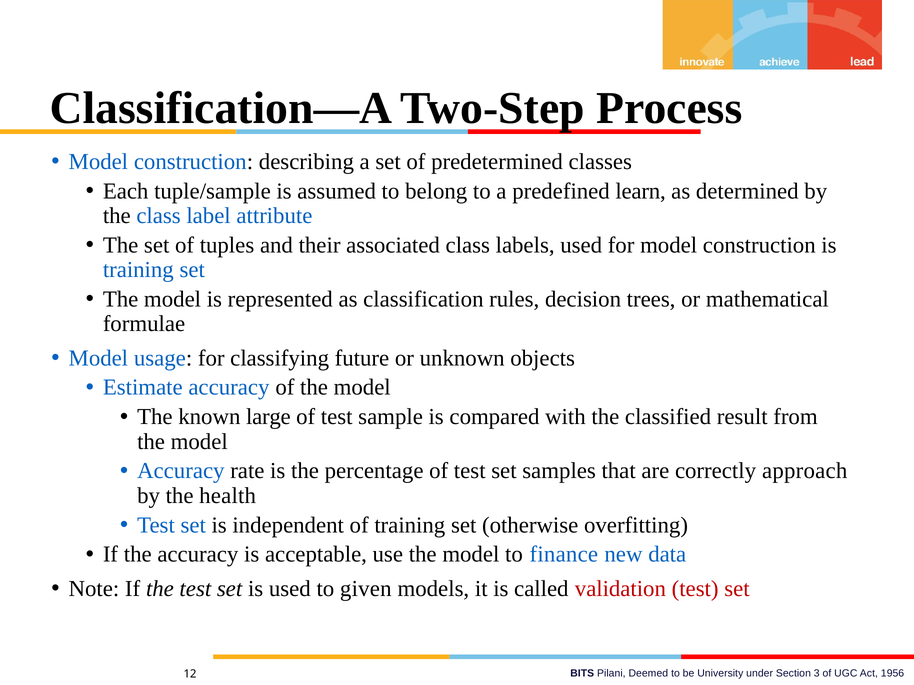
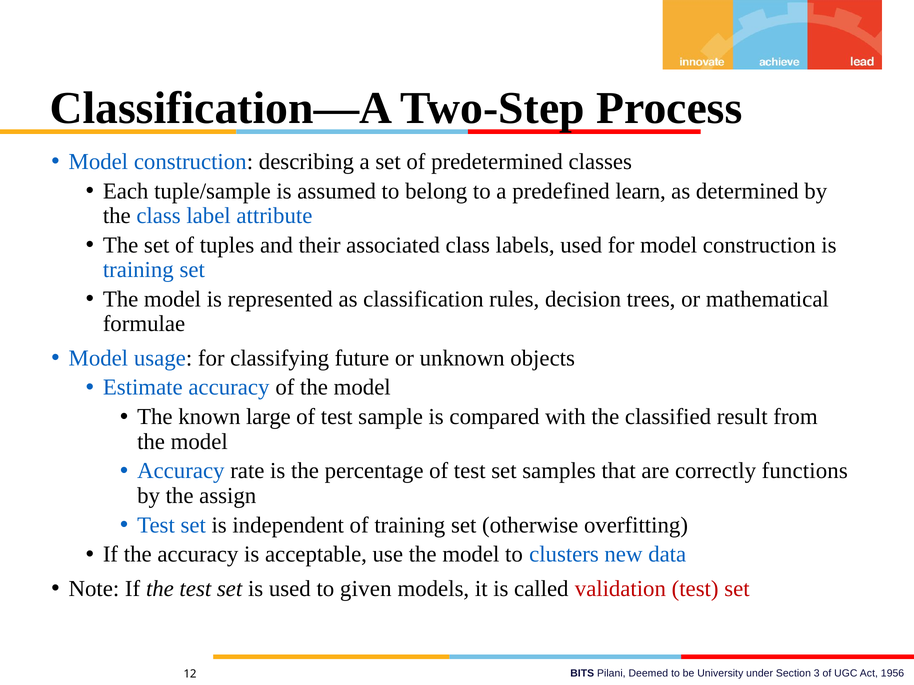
approach: approach -> functions (805, 471)
health: health -> assign (228, 496)
finance: finance -> clusters (564, 555)
